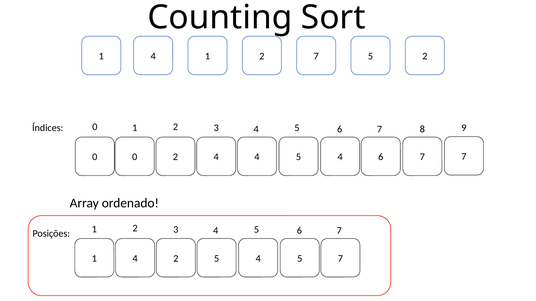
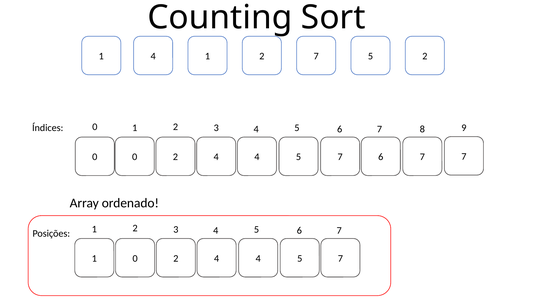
4: 4 -> 7 (340, 157)
4: 4 -> 0 (135, 259)
5: 5 -> 4 (217, 259)
